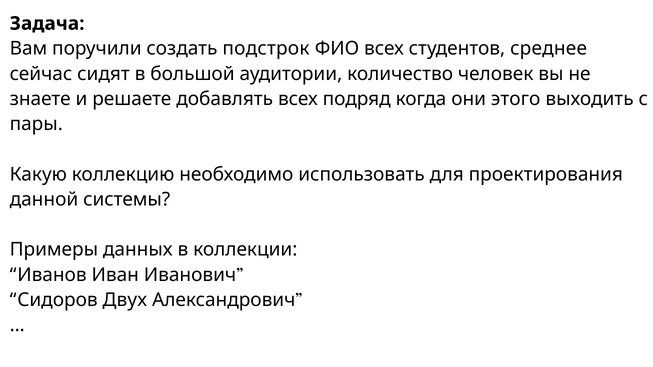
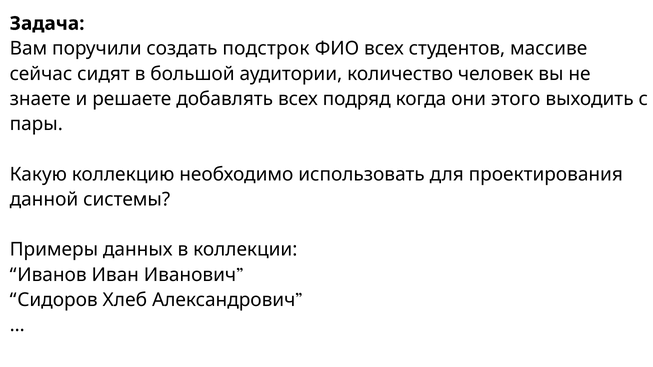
среднее: среднее -> массиве (549, 49)
Двух: Двух -> Хлеб (125, 300)
